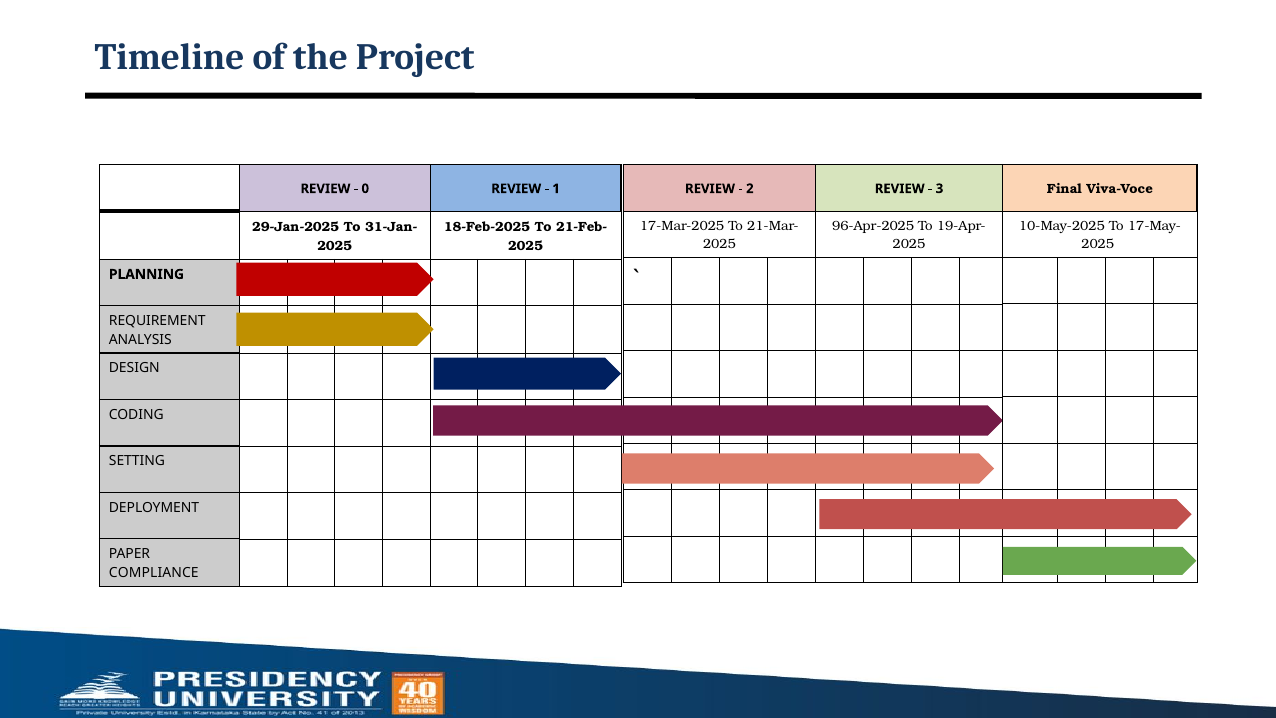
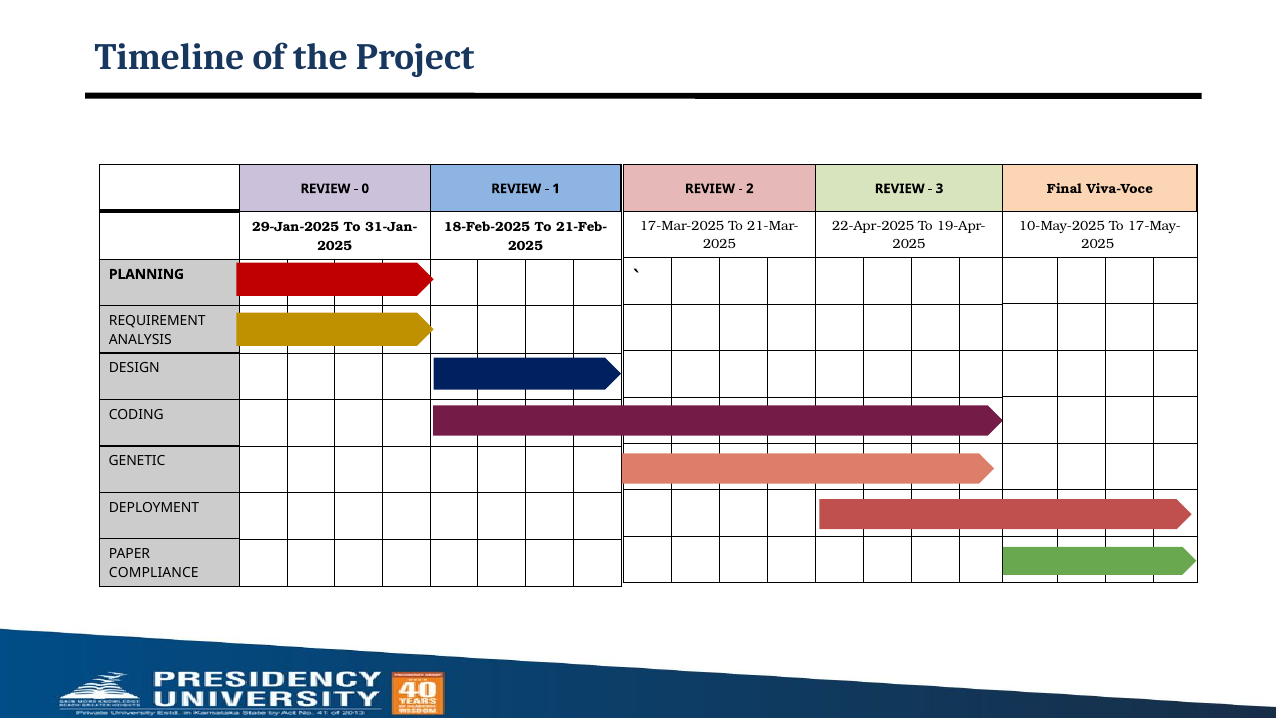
96-Apr-2025: 96-Apr-2025 -> 22-Apr-2025 (873, 226)
SETTING: SETTING -> GENETIC (137, 461)
